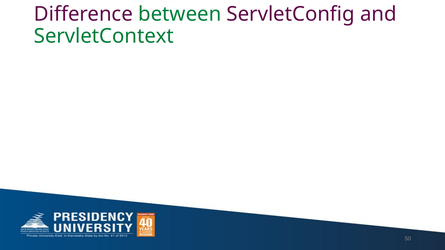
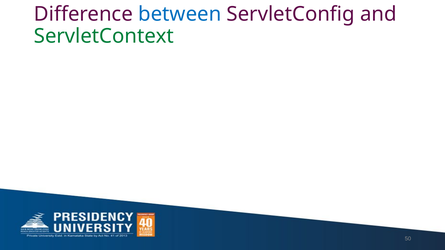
between colour: green -> blue (180, 14)
